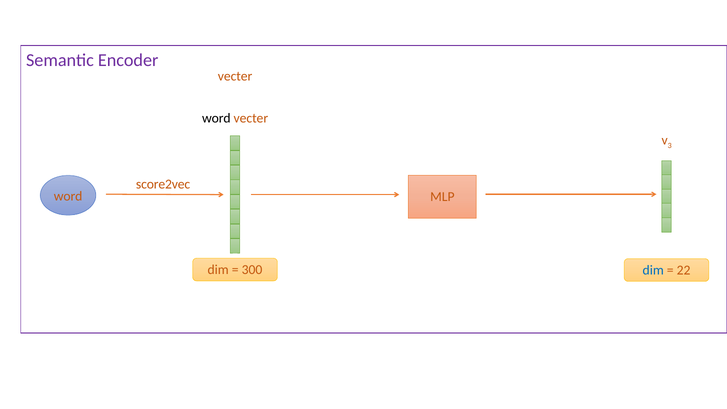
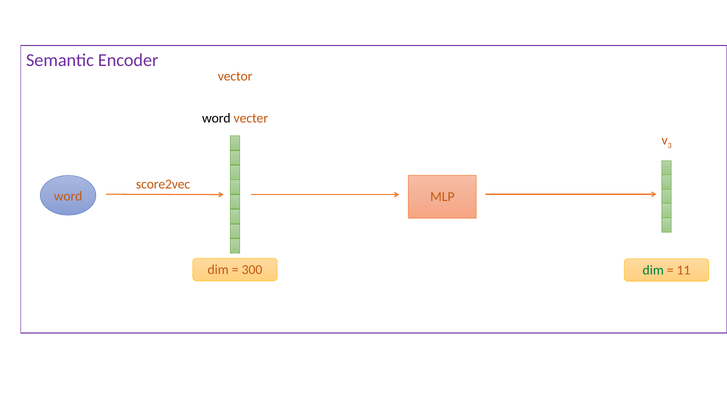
vecter: vecter -> vector (235, 76)
dim colour: blue -> green (653, 270)
22: 22 -> 11 (684, 270)
